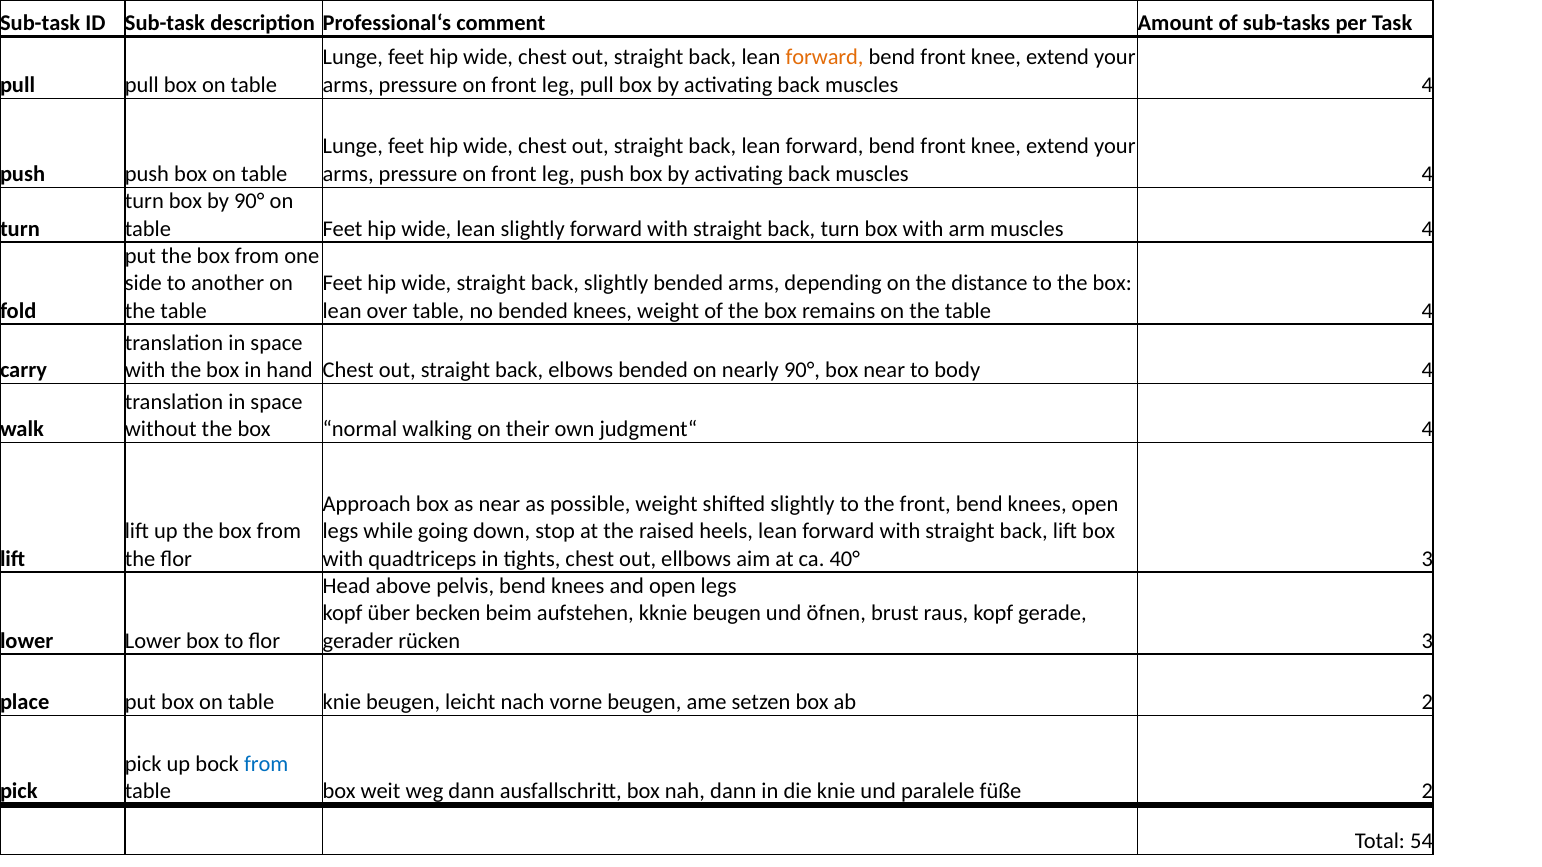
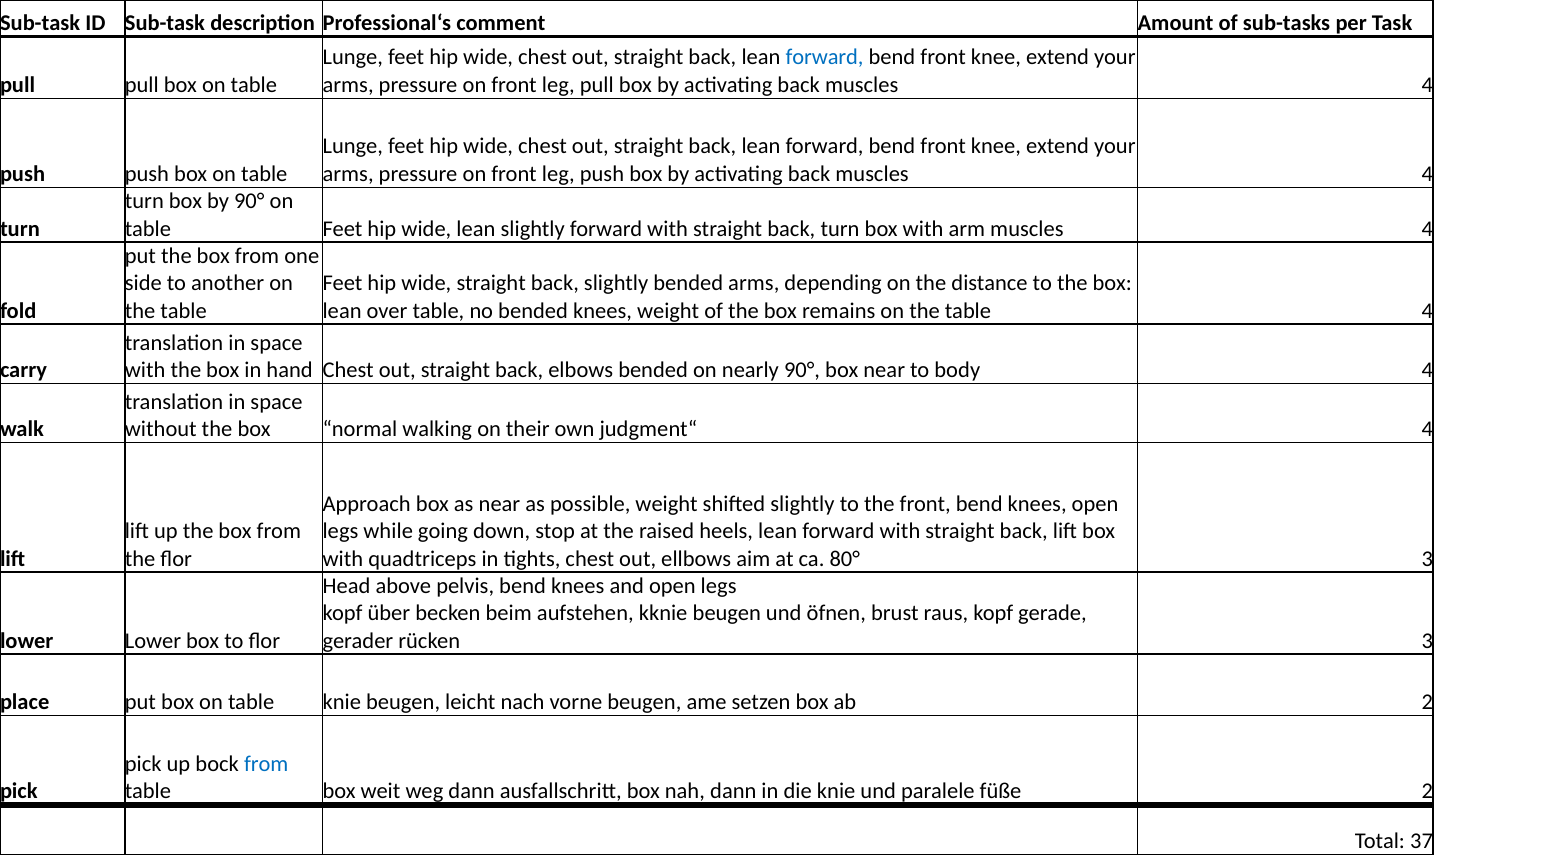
forward colour: orange -> blue (825, 58)
40°: 40° -> 80° (845, 559)
54: 54 -> 37 (1421, 842)
